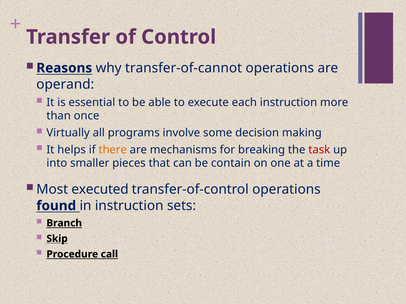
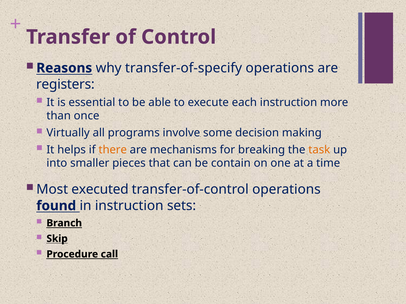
transfer-of-cannot: transfer-of-cannot -> transfer-of-specify (184, 68)
operand: operand -> registers (65, 84)
task colour: red -> orange (319, 150)
